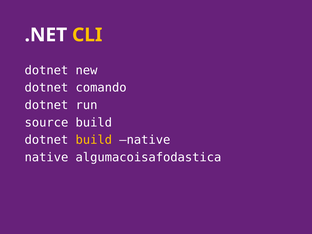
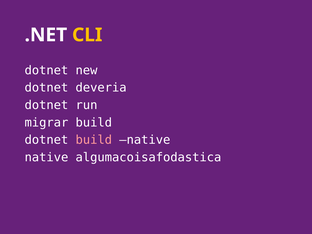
comando: comando -> deveria (101, 88)
source: source -> migrar (46, 123)
build colour: yellow -> pink (94, 140)
